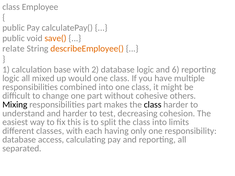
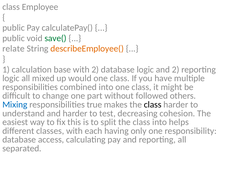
save( colour: orange -> green (56, 38)
and 6: 6 -> 2 (176, 70)
cohesive: cohesive -> followed (152, 96)
Mixing colour: black -> blue (15, 105)
responsibilities part: part -> true (94, 105)
limits: limits -> helps (179, 122)
